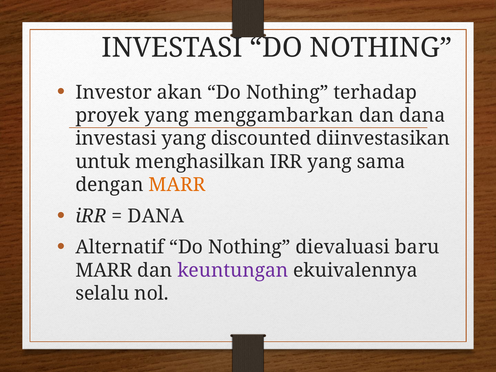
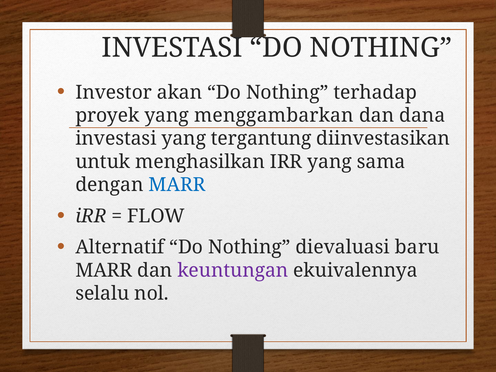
discounted: discounted -> tergantung (261, 139)
MARR colour: orange -> blue (177, 185)
DANA: DANA -> FLOW (156, 216)
